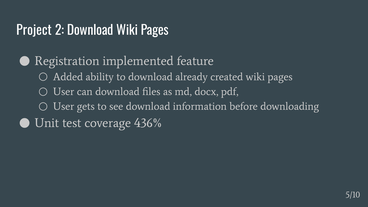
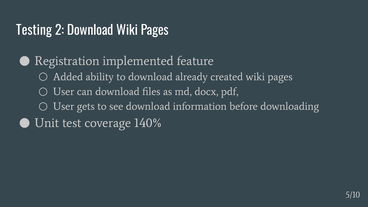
Project: Project -> Testing (34, 30)
436%: 436% -> 140% (148, 123)
